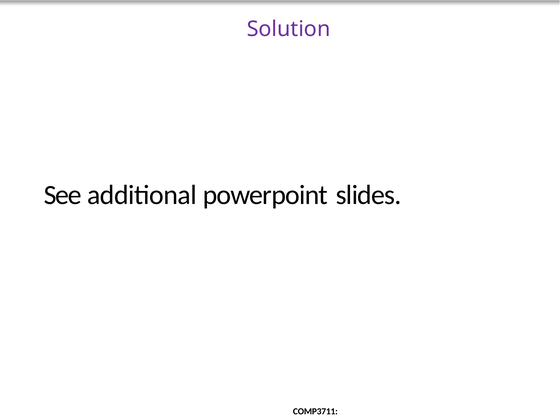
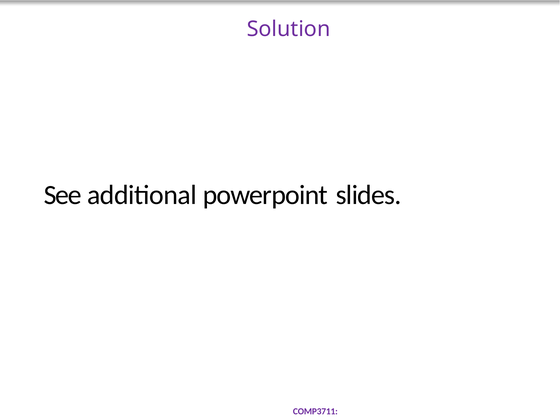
COMP3711 colour: black -> purple (315, 412)
